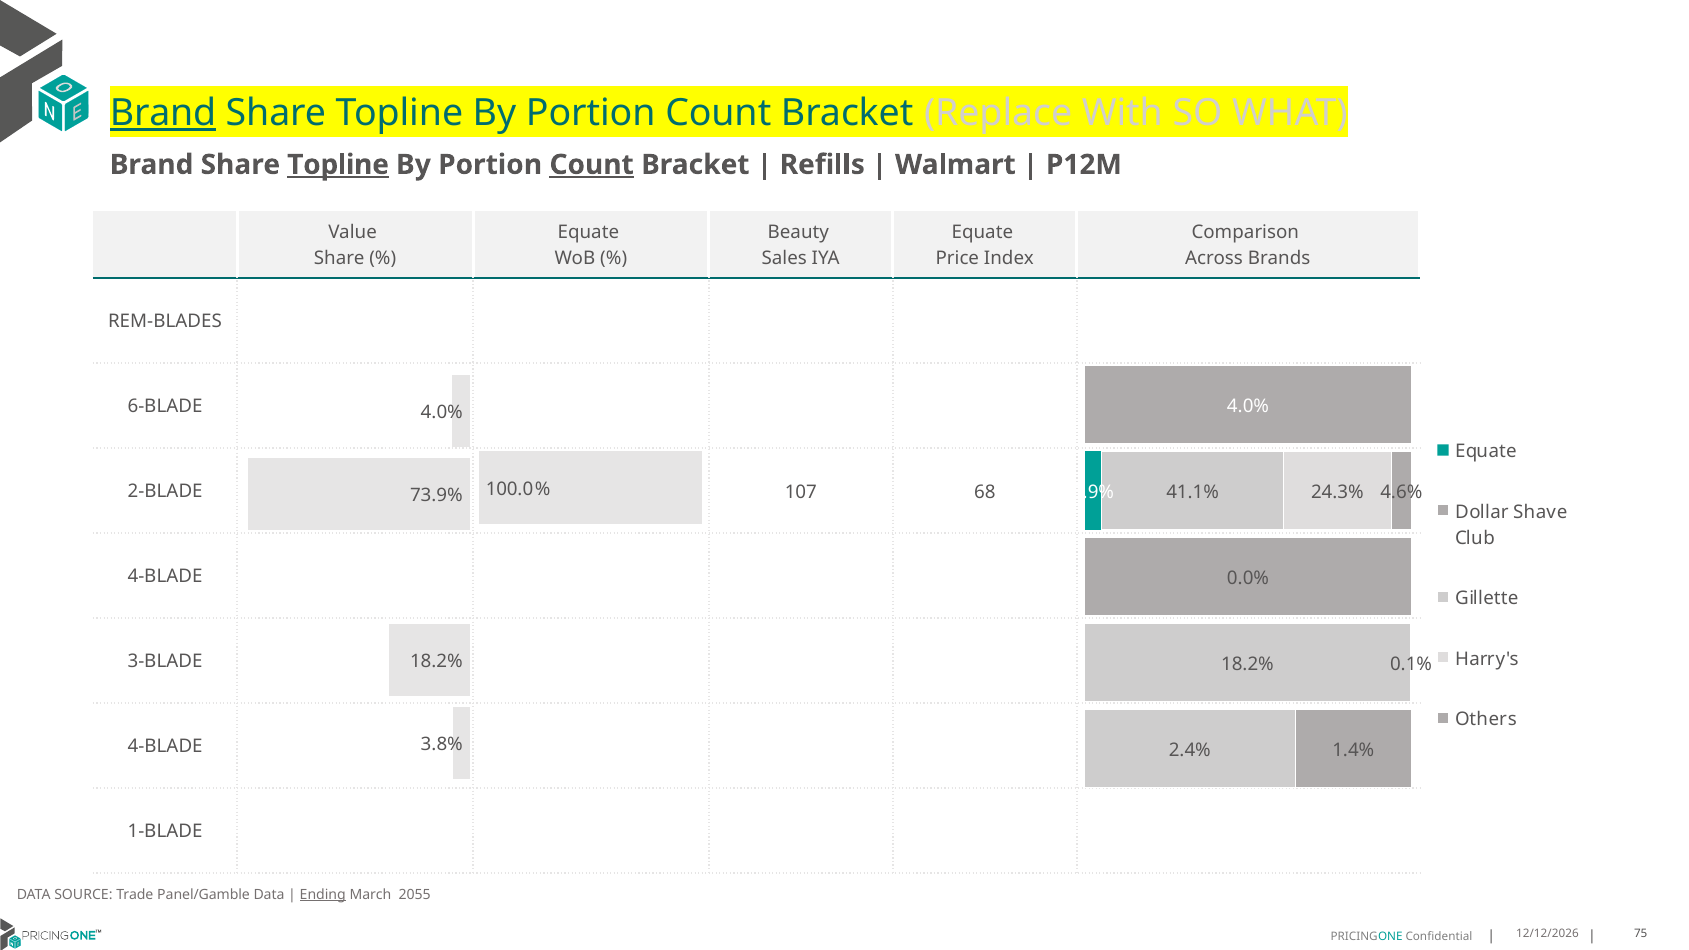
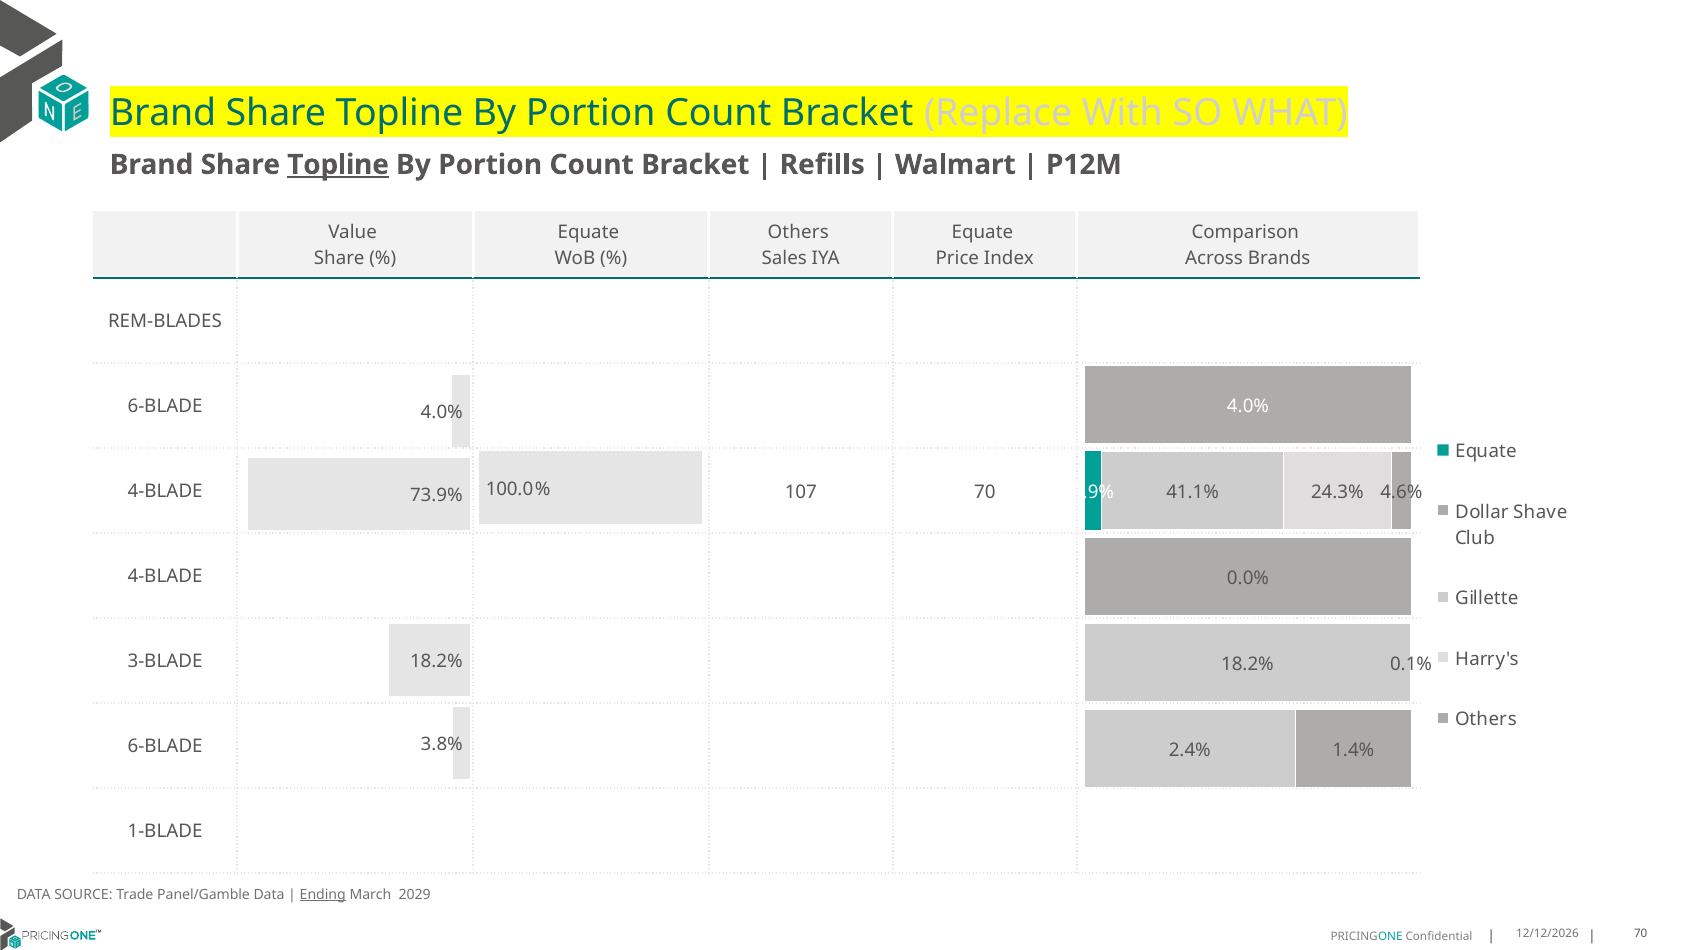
Brand underline: present -> none (163, 114)
Count underline: present -> none (592, 165)
Beauty: Beauty -> Others (798, 232)
2-BLADE: 2-BLADE -> 4-BLADE (165, 492)
107 68: 68 -> 70 (985, 492)
4-BLADE: 4-BLADE -> 6-BLADE (165, 747)
2055: 2055 -> 2029 (415, 895)
75: 75 -> 70 (1641, 934)
